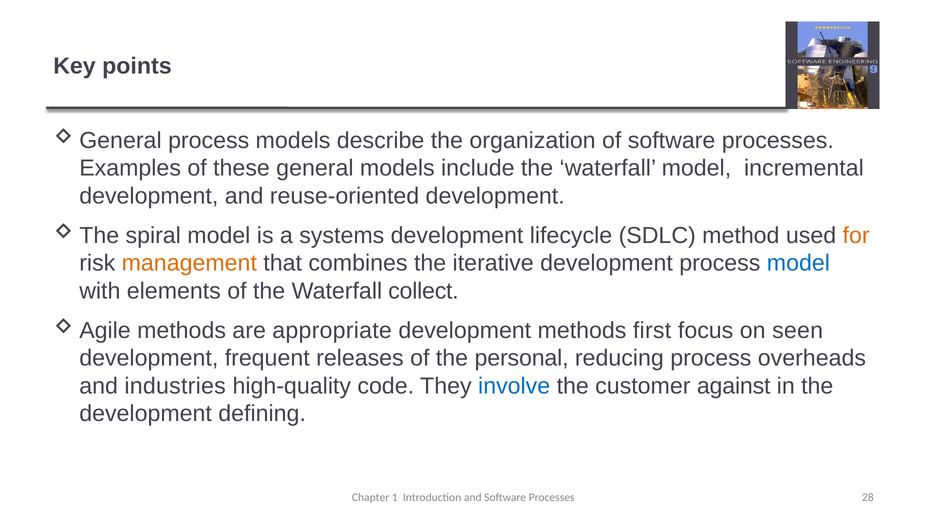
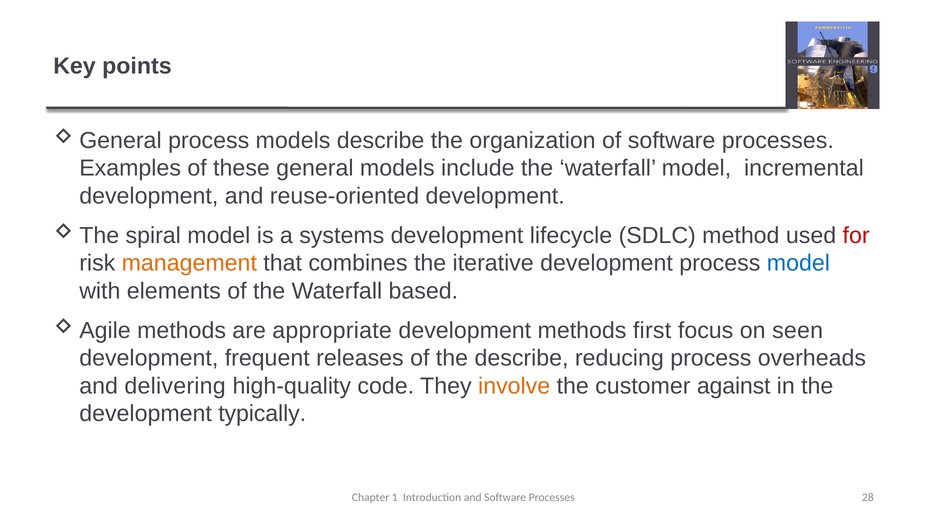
for colour: orange -> red (856, 236)
collect: collect -> based (423, 291)
the personal: personal -> describe (522, 359)
industries: industries -> delivering (175, 386)
involve colour: blue -> orange (514, 386)
defining: defining -> typically (262, 414)
